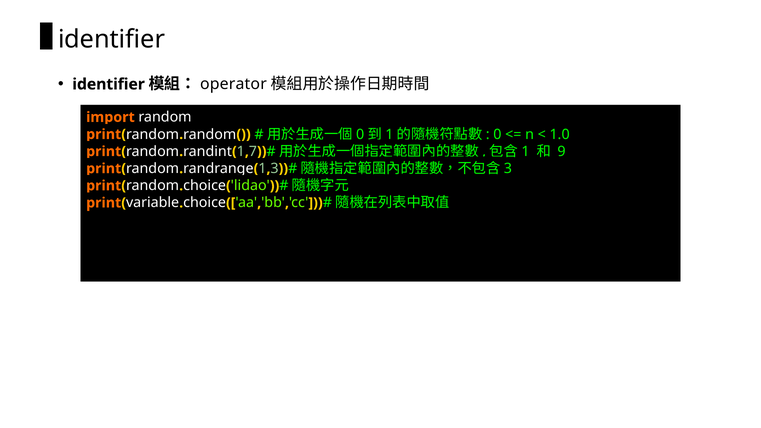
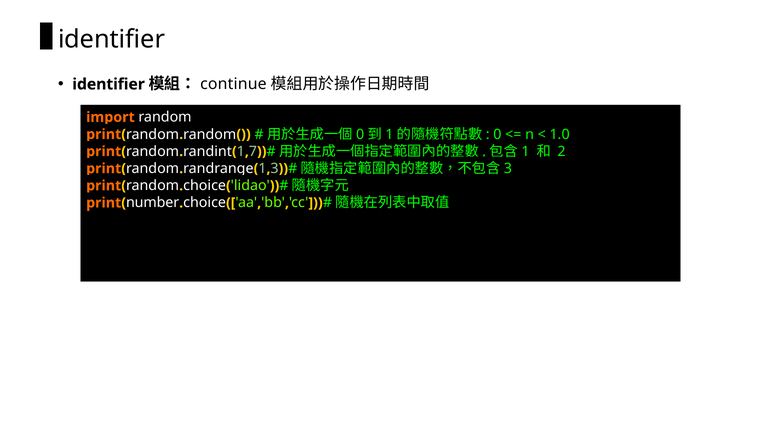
operator: operator -> continue (233, 84)
9: 9 -> 2 (562, 151)
variable: variable -> number (153, 203)
